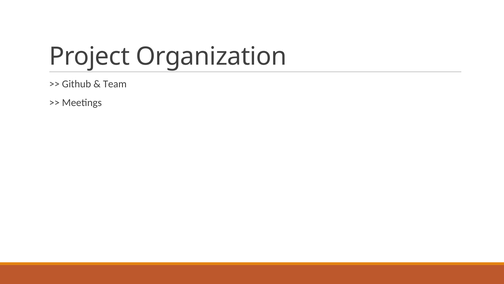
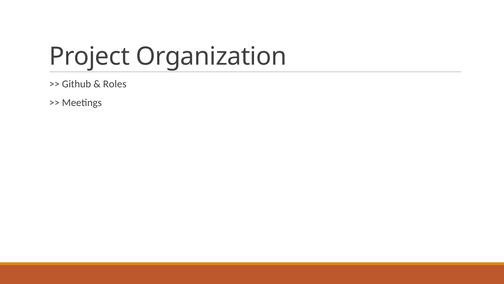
Team: Team -> Roles (115, 84)
